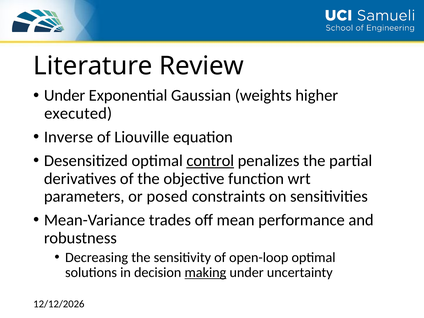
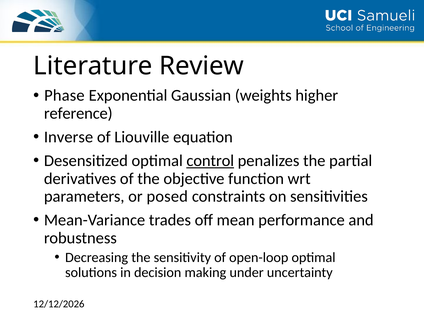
Under: Under -> Phase (64, 96)
executed: executed -> reference (78, 113)
making underline: present -> none (205, 273)
